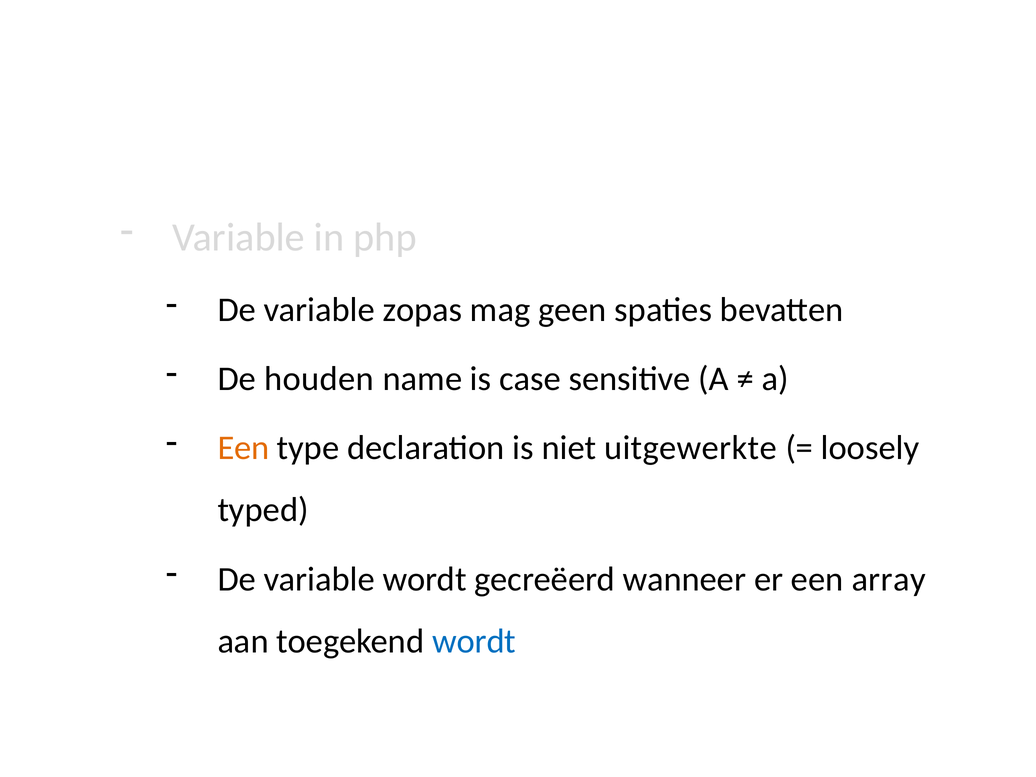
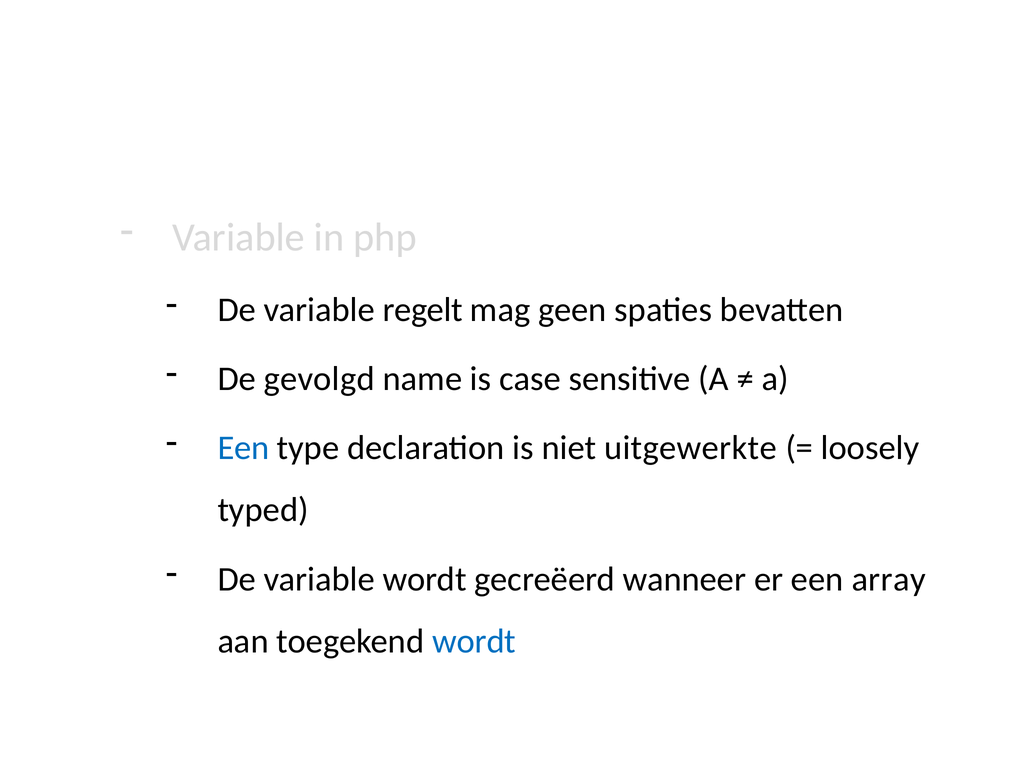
zopas: zopas -> regelt (423, 310)
houden: houden -> gevolgd (319, 379)
Een colour: orange -> blue (243, 448)
